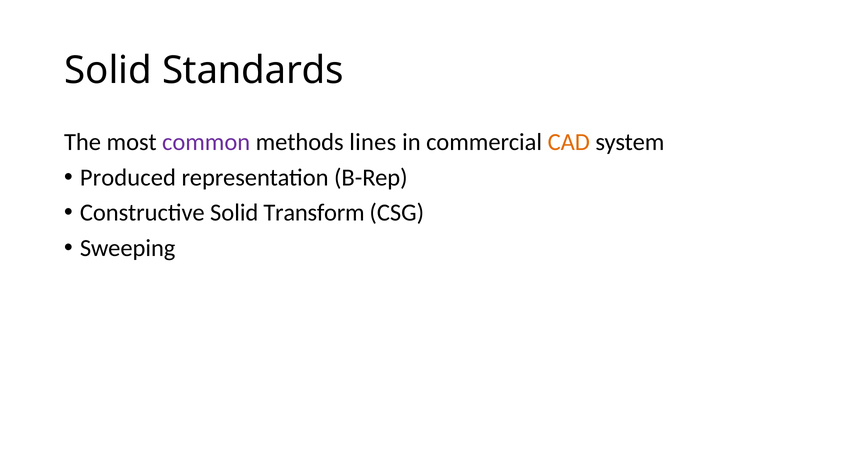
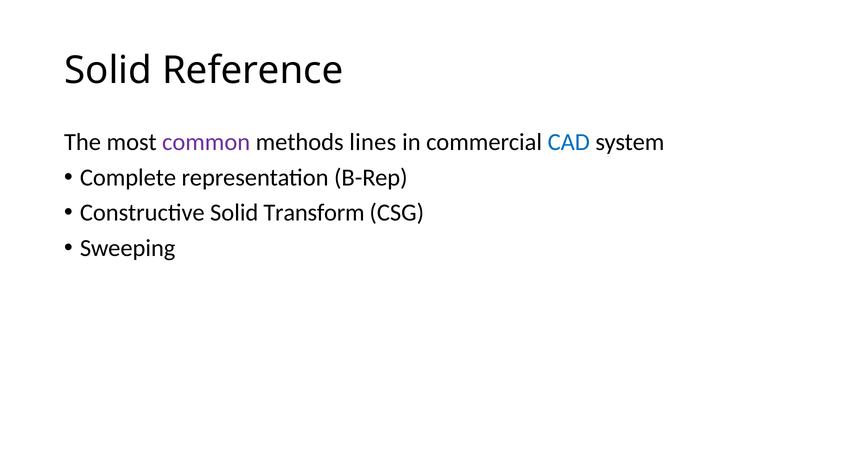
Standards: Standards -> Reference (253, 71)
CAD colour: orange -> blue (569, 142)
Produced: Produced -> Complete (128, 177)
